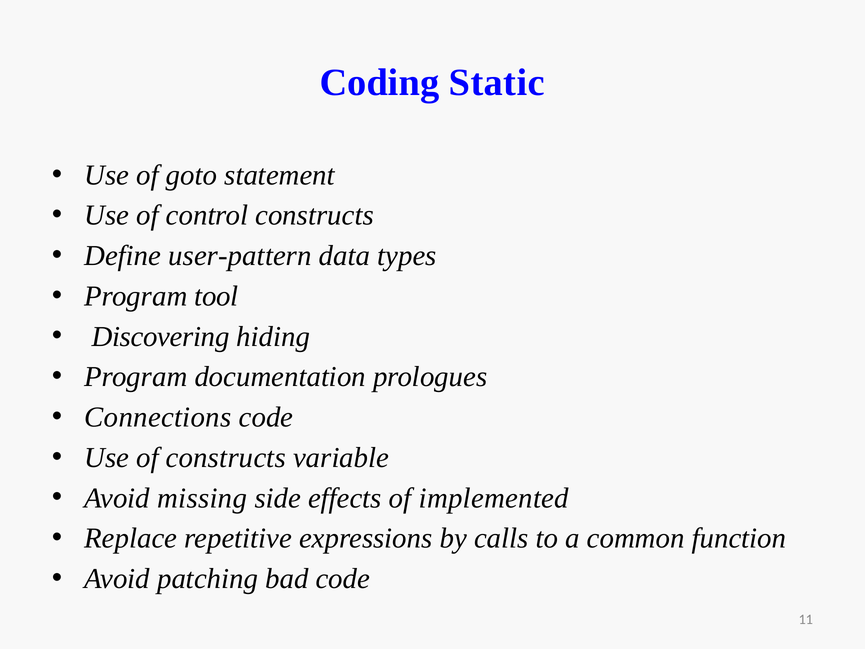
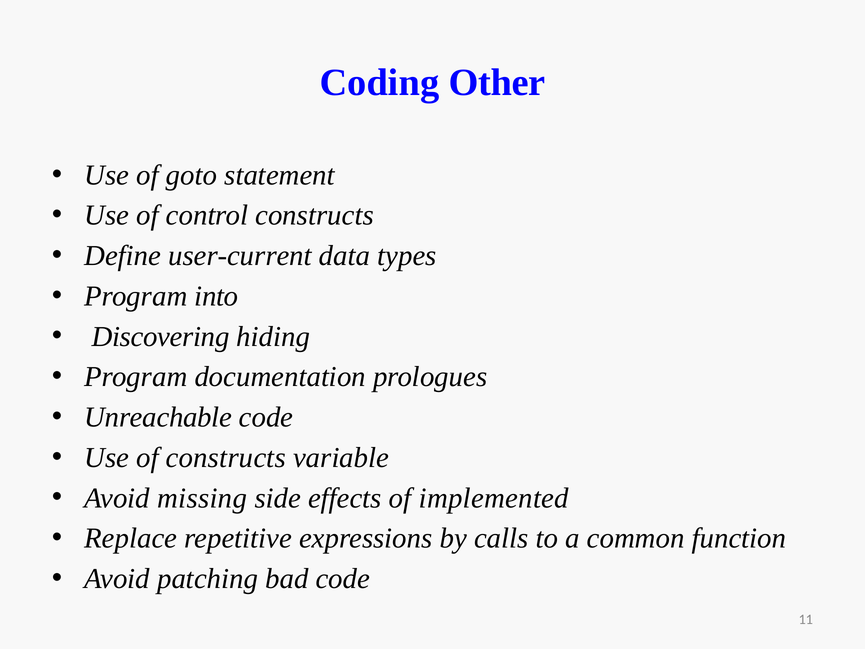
Static: Static -> Other (497, 83)
user-pattern: user-pattern -> user-current (240, 256)
tool: tool -> into (216, 296)
Connections: Connections -> Unreachable (158, 417)
